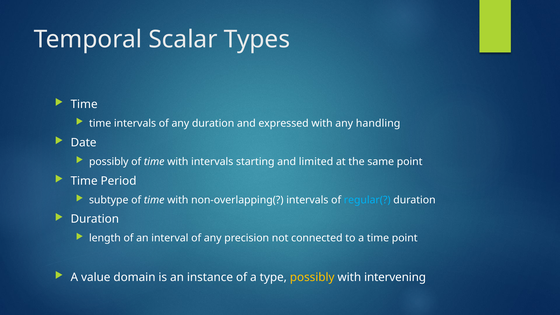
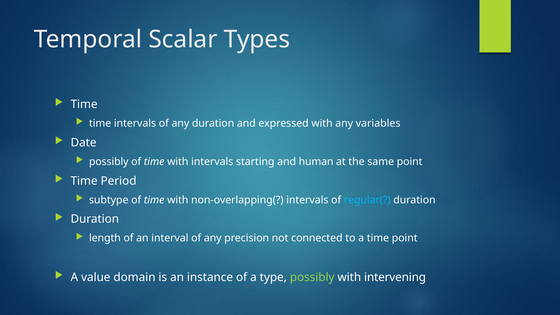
handling: handling -> variables (378, 123)
limited: limited -> human (316, 162)
possibly colour: yellow -> light green (312, 277)
